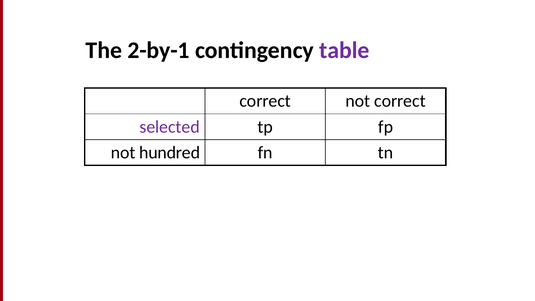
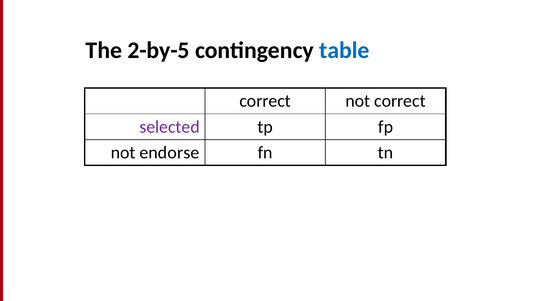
2-by-1: 2-by-1 -> 2-by-5 (159, 50)
table colour: purple -> blue (344, 50)
hundred: hundred -> endorse (169, 153)
